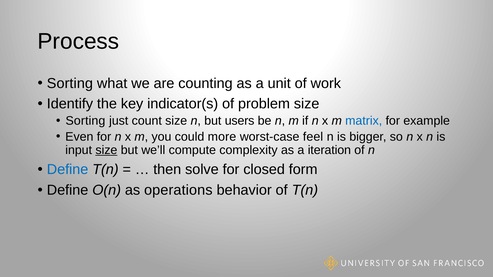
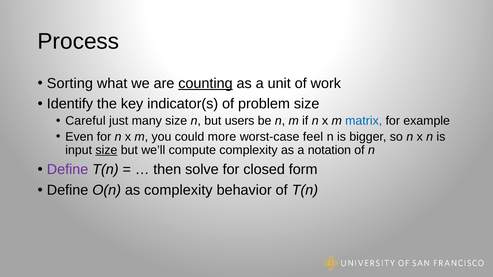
counting underline: none -> present (205, 83)
Sorting: Sorting -> Careful (85, 121)
count: count -> many (147, 121)
iteration: iteration -> notation (329, 150)
Define colour: blue -> purple (68, 170)
as operations: operations -> complexity (178, 190)
